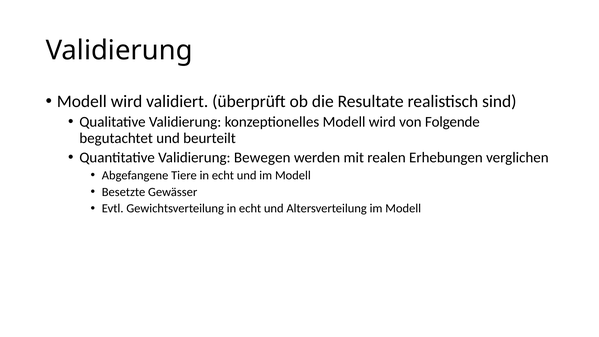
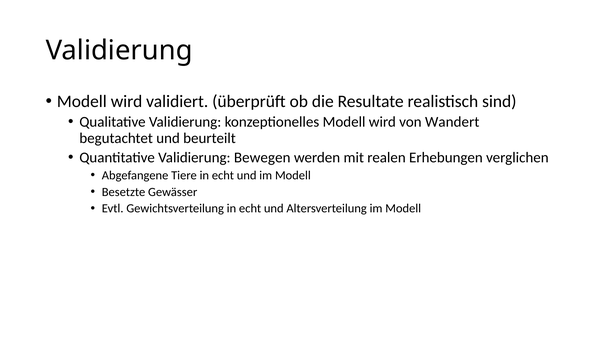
Folgende: Folgende -> Wandert (452, 122)
